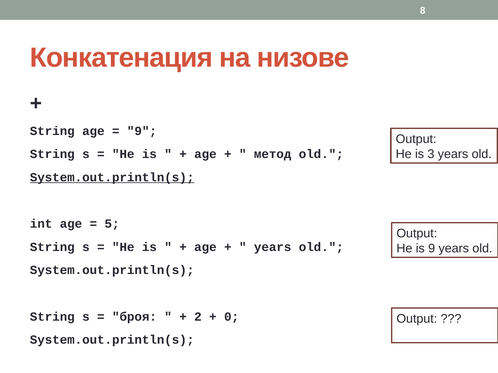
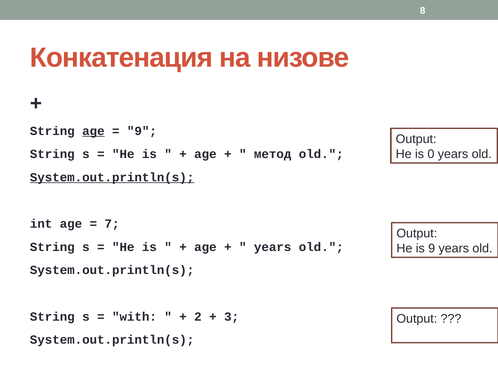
age underline: none -> present (93, 131)
3: 3 -> 0 (431, 154)
5: 5 -> 7 (112, 224)
броя: броя -> with (134, 317)
0: 0 -> 3 (232, 317)
